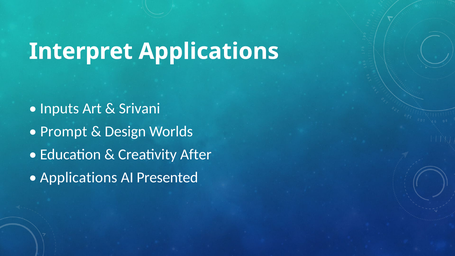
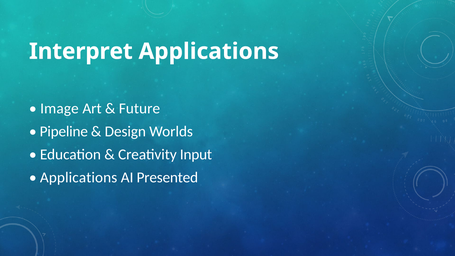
Inputs: Inputs -> Image (59, 109)
Srivani: Srivani -> Future (139, 109)
Prompt: Prompt -> Pipeline (64, 132)
After: After -> Input (196, 155)
